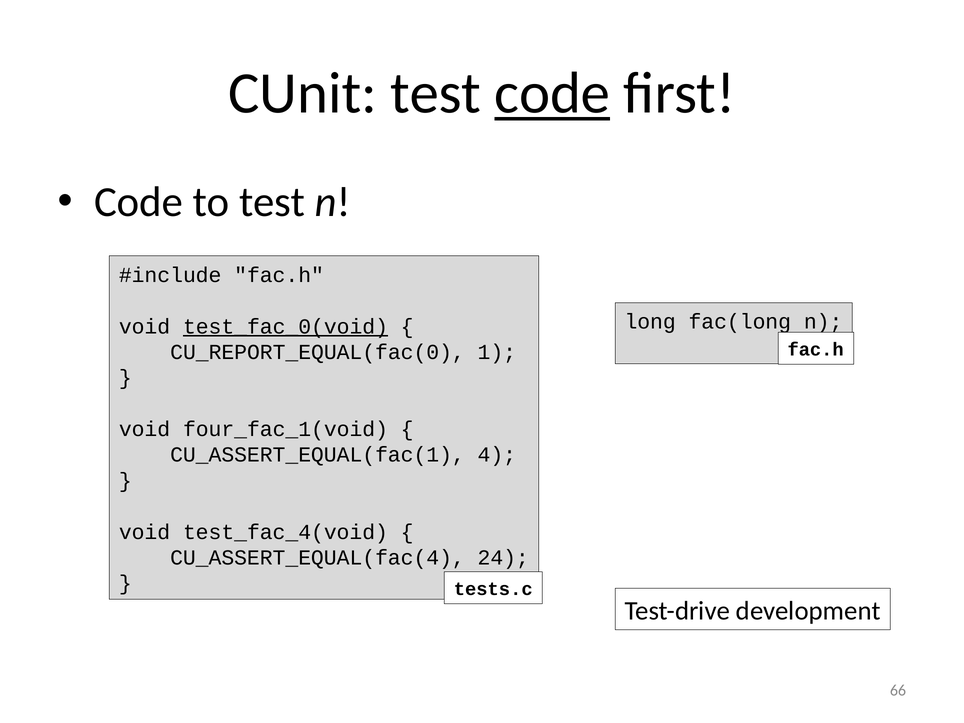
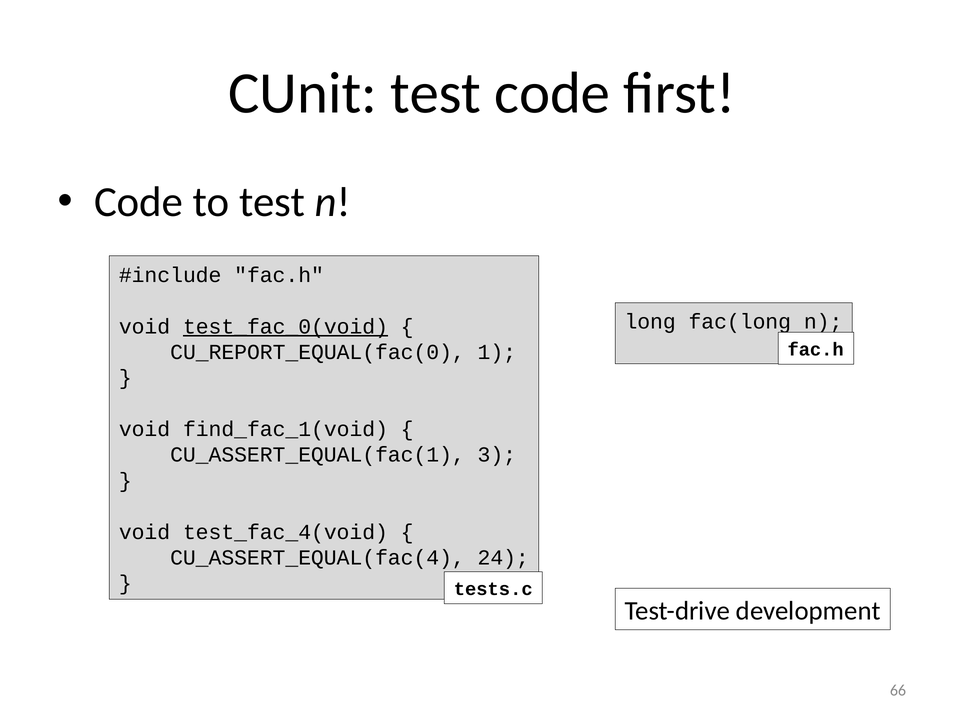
code underline: present -> none (552, 93)
four_fac_1(void: four_fac_1(void -> find_fac_1(void (285, 429)
4: 4 -> 3 (497, 455)
